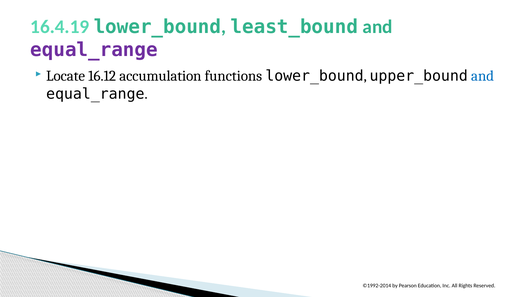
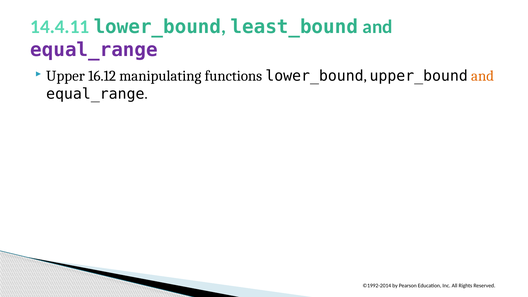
16.4.19: 16.4.19 -> 14.4.11 (60, 27)
Locate: Locate -> Upper (65, 76)
accumulation: accumulation -> manipulating (160, 76)
and colour: blue -> orange (483, 76)
